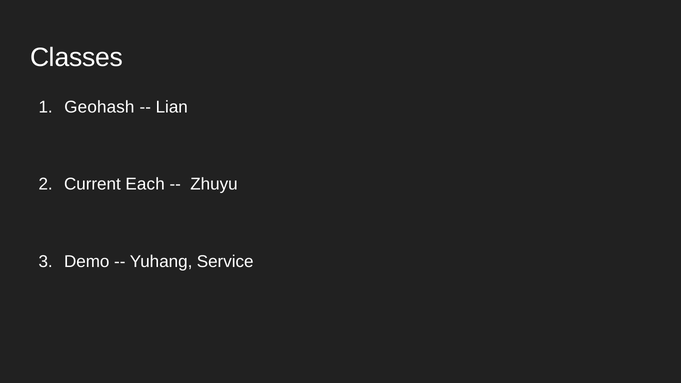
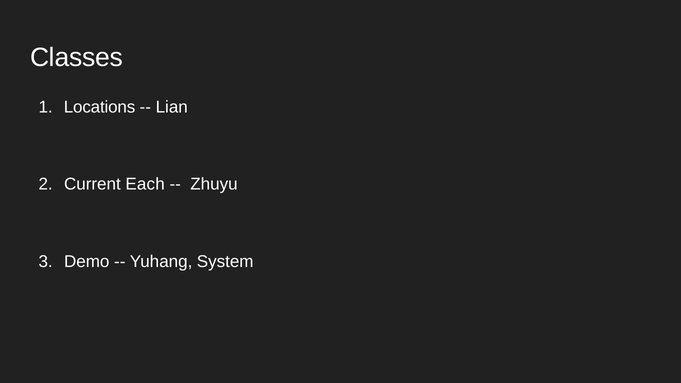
Geohash: Geohash -> Locations (100, 107)
Service: Service -> System (225, 262)
